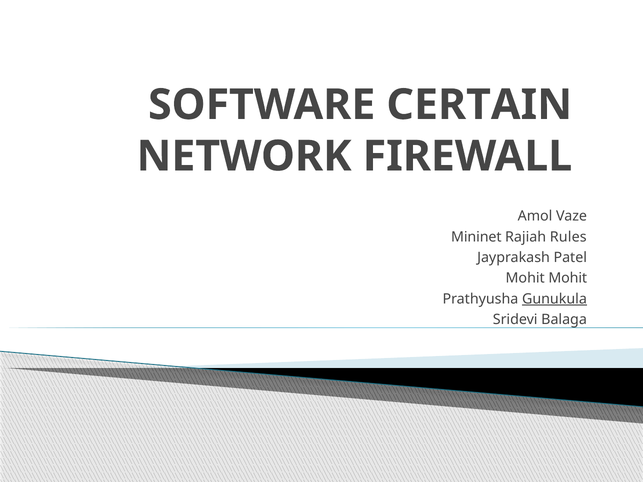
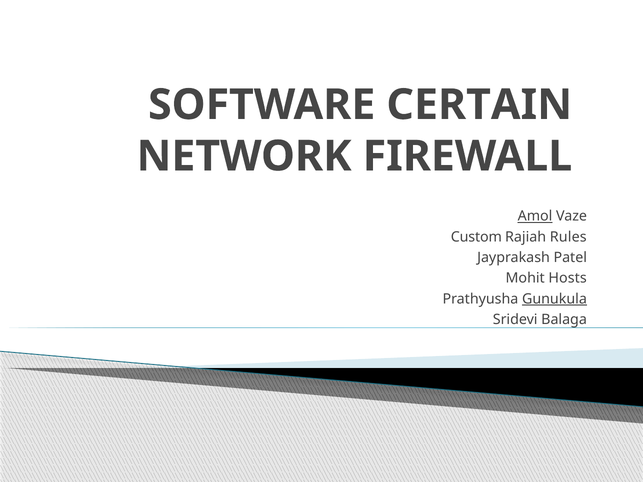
Amol underline: none -> present (535, 216)
Mininet: Mininet -> Custom (476, 237)
Mohit Mohit: Mohit -> Hosts (568, 278)
